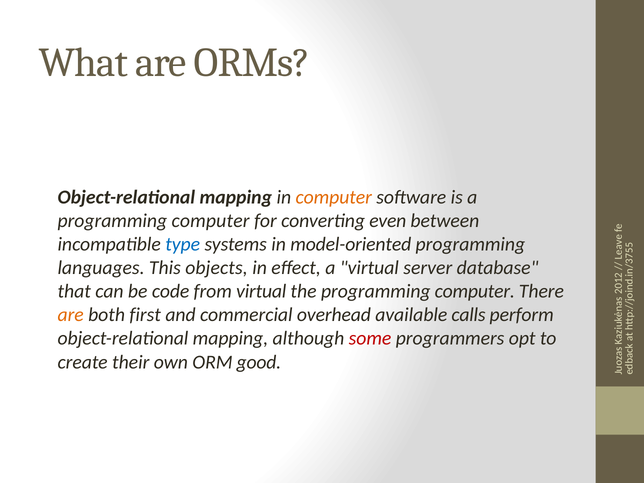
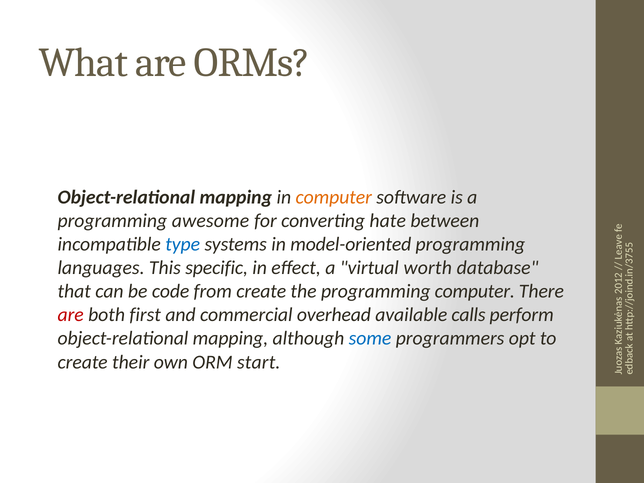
computer: computer -> awesome (211, 221)
even: even -> hate (388, 221)
objects: objects -> specific (217, 268)
server: server -> worth (428, 268)
from virtual: virtual -> create (261, 291)
are colour: orange -> red (71, 315)
some colour: red -> blue (370, 339)
good: good -> start (259, 362)
